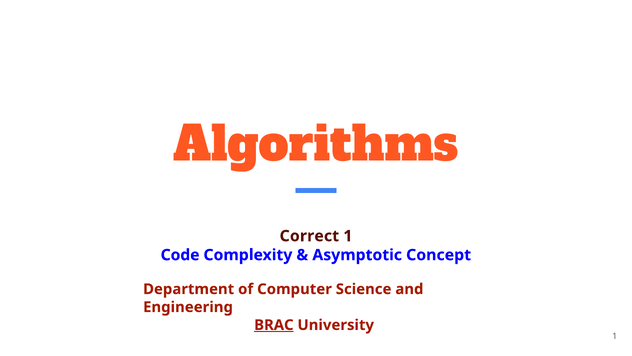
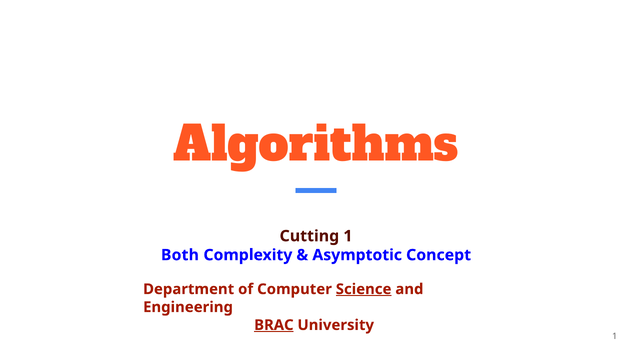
Correct: Correct -> Cutting (309, 236)
Code: Code -> Both (180, 255)
Science underline: none -> present (364, 289)
